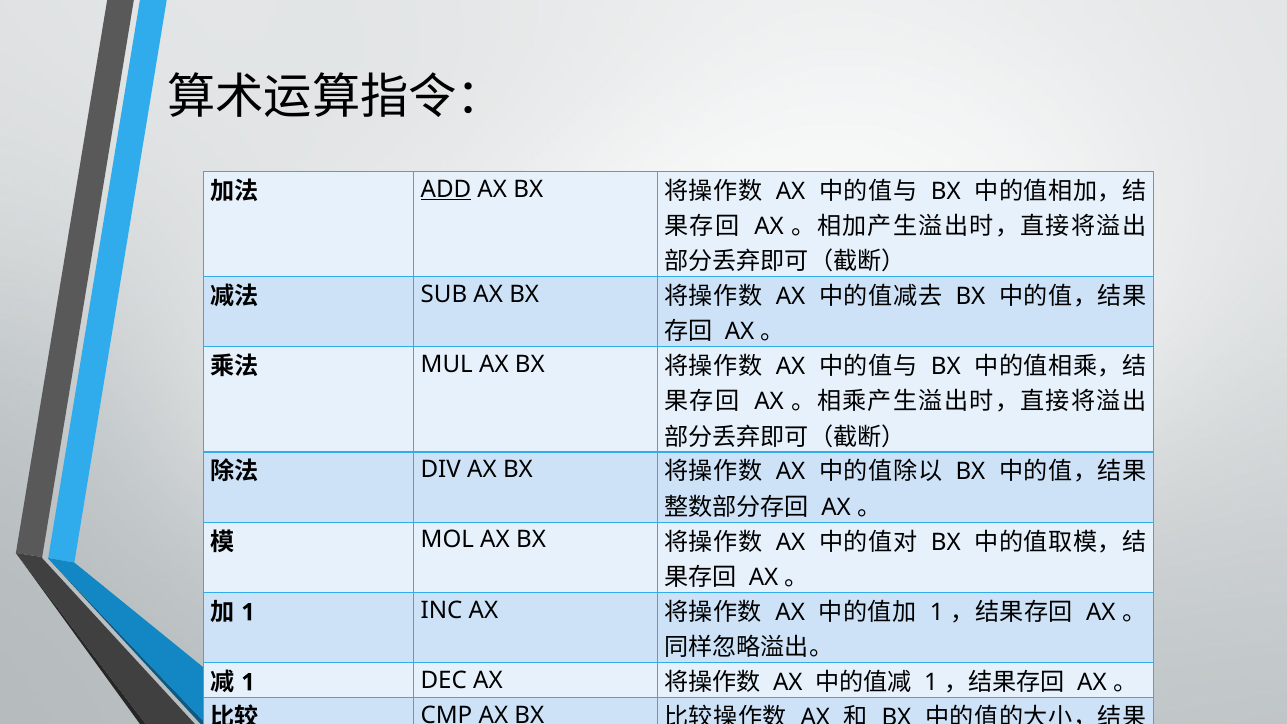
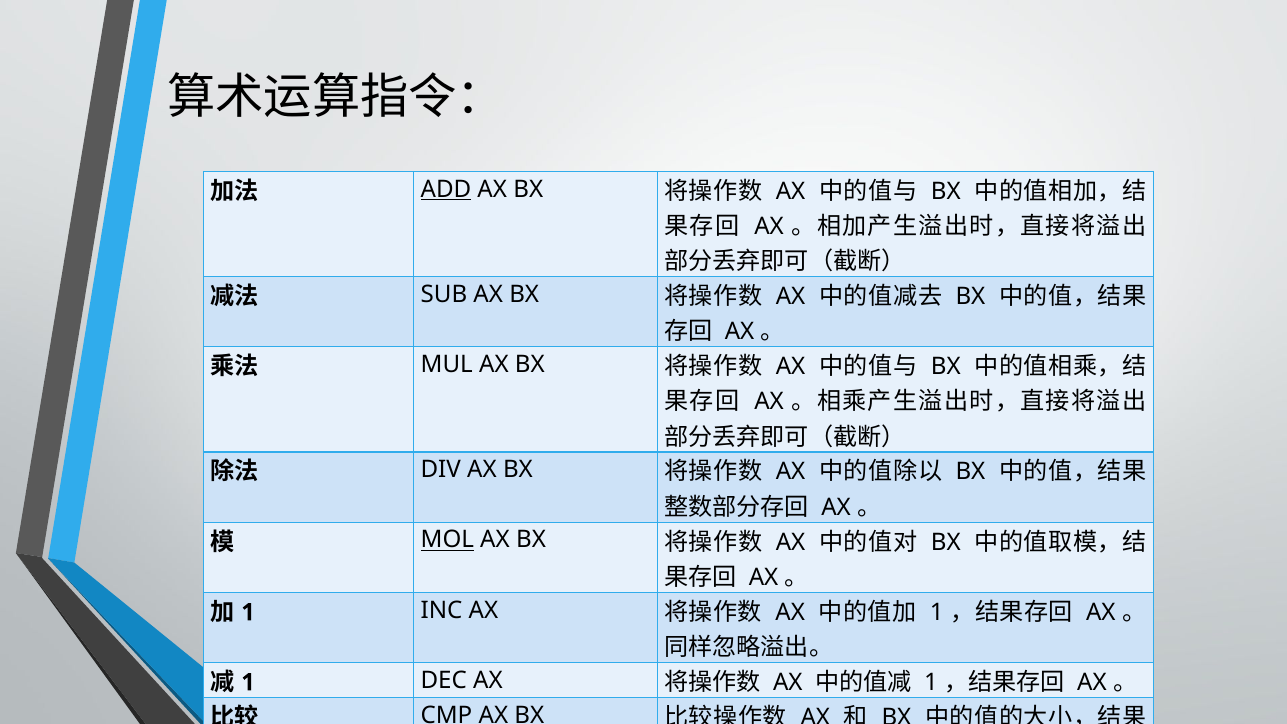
MOL underline: none -> present (447, 540)
